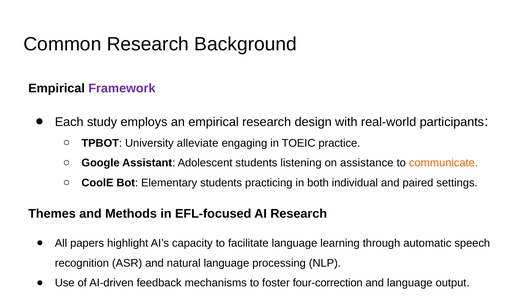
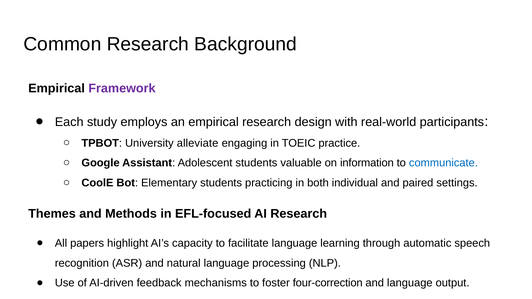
listening: listening -> valuable (301, 163)
assistance: assistance -> information (367, 163)
communicate colour: orange -> blue (443, 163)
